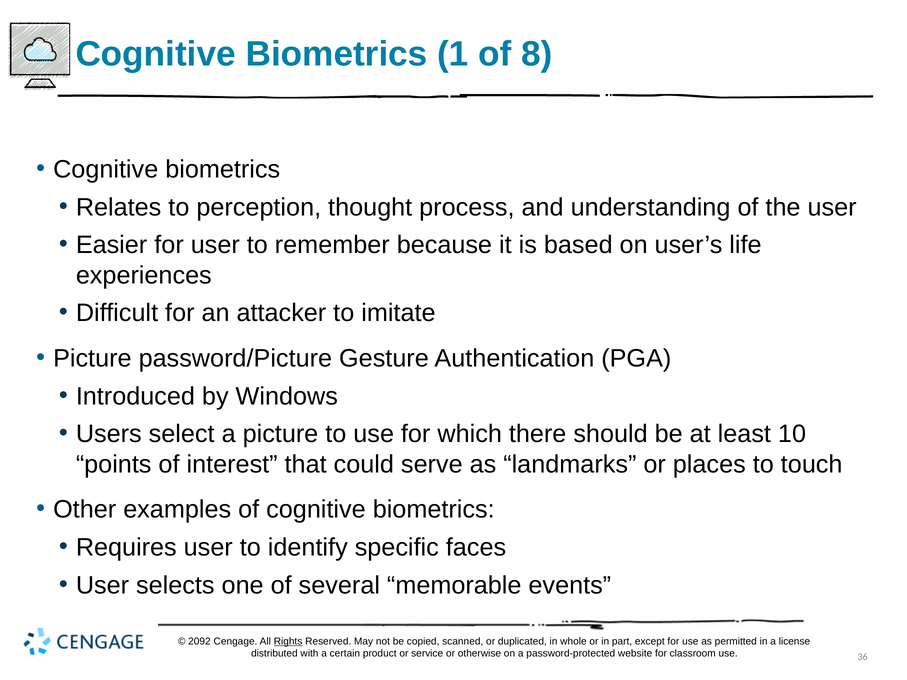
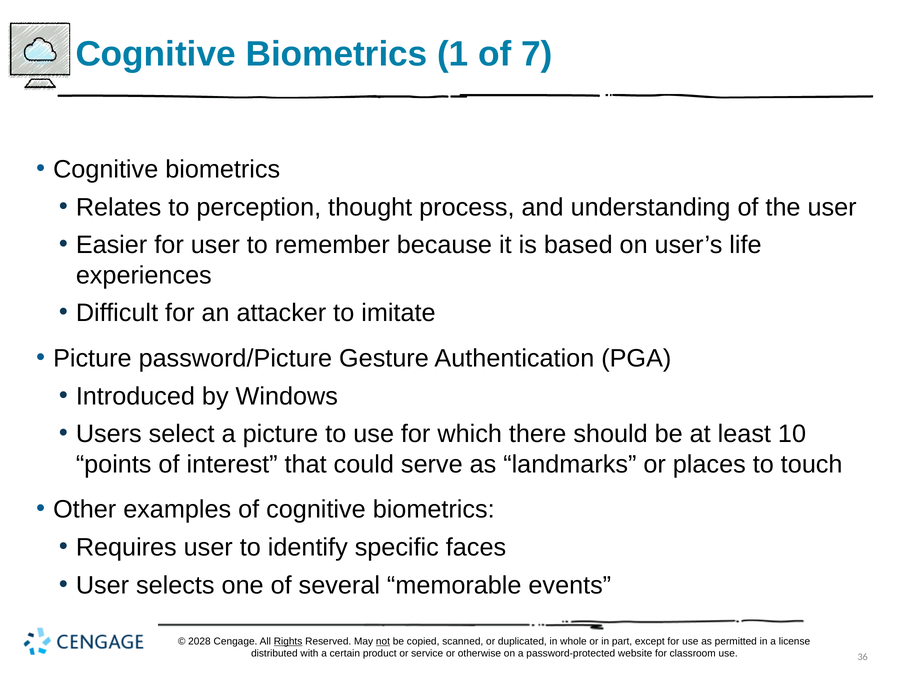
8: 8 -> 7 (537, 54)
2092: 2092 -> 2028 (199, 642)
not underline: none -> present (383, 642)
